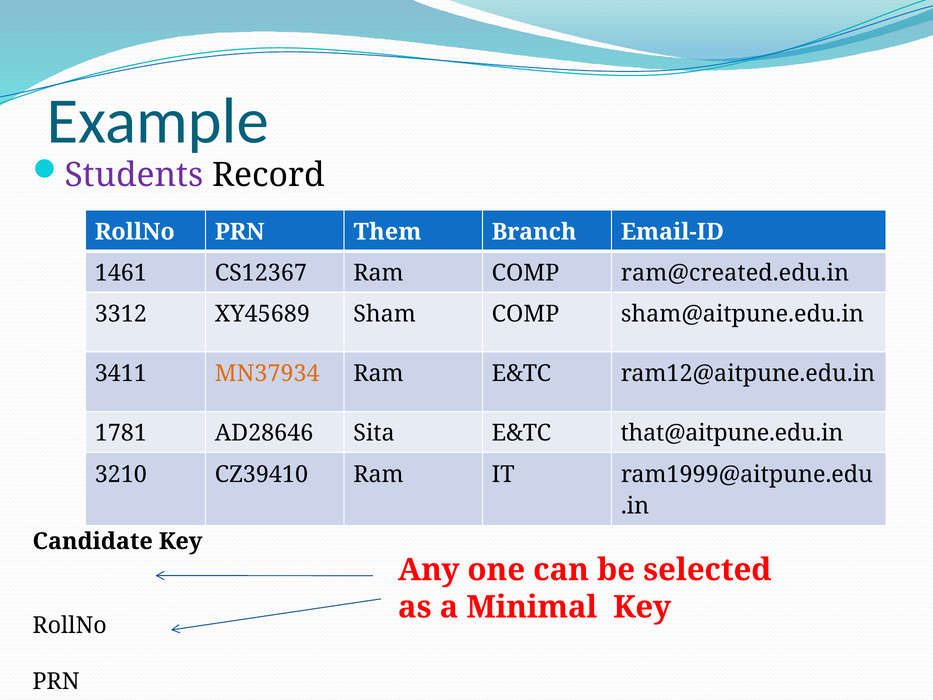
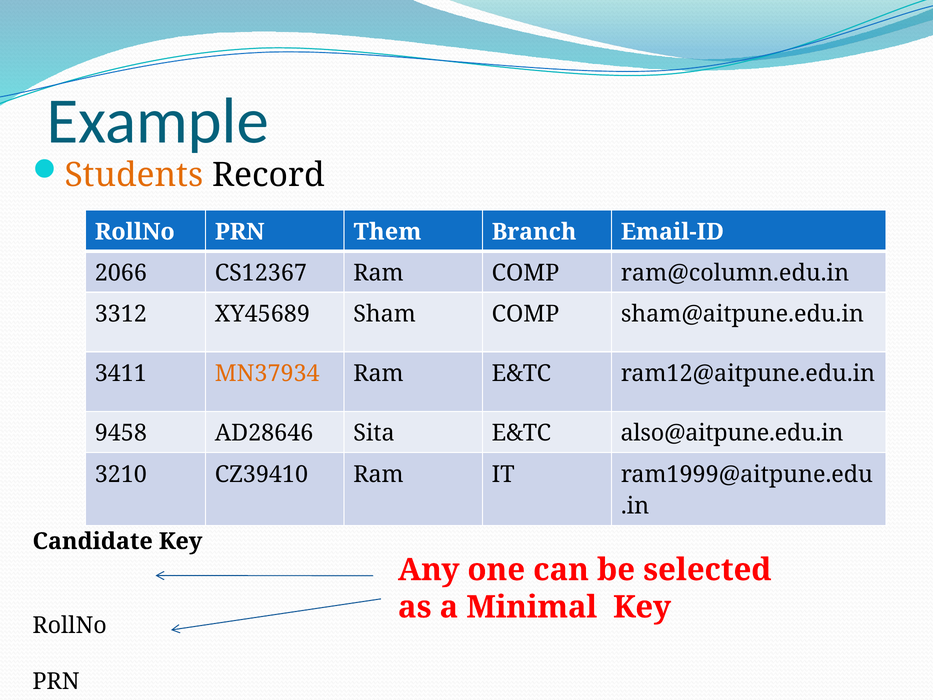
Students colour: purple -> orange (134, 175)
1461: 1461 -> 2066 (121, 273)
ram@created.edu.in: ram@created.edu.in -> ram@column.edu.in (735, 273)
1781: 1781 -> 9458 (121, 433)
that@aitpune.edu.in: that@aitpune.edu.in -> also@aitpune.edu.in (732, 433)
